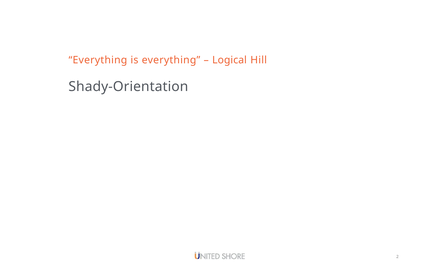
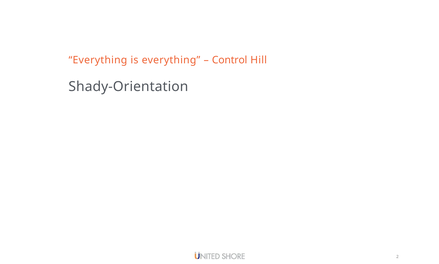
Logical: Logical -> Control (230, 60)
